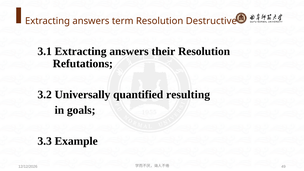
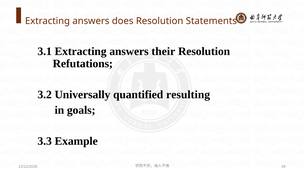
term: term -> does (123, 21)
Destructive: Destructive -> Statements (211, 21)
